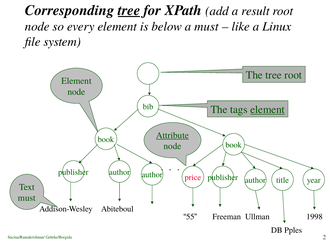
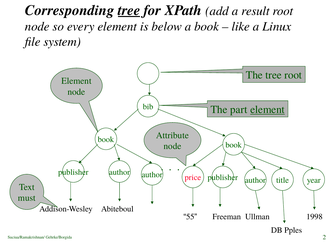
a must: must -> book (207, 26)
tags: tags -> part (239, 109)
Attribute underline: present -> none (172, 135)
